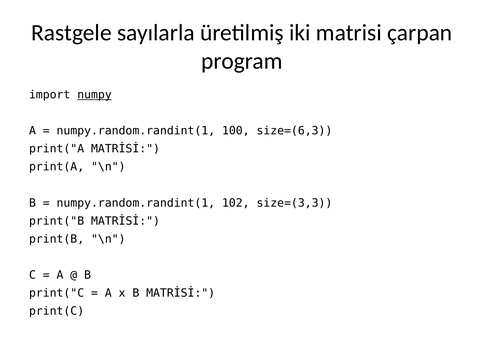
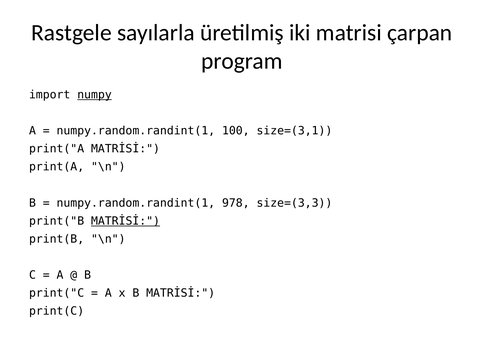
size=(6,3: size=(6,3 -> size=(3,1 (294, 131)
102: 102 -> 978 (236, 203)
MATRİSİ underline: none -> present (125, 221)
